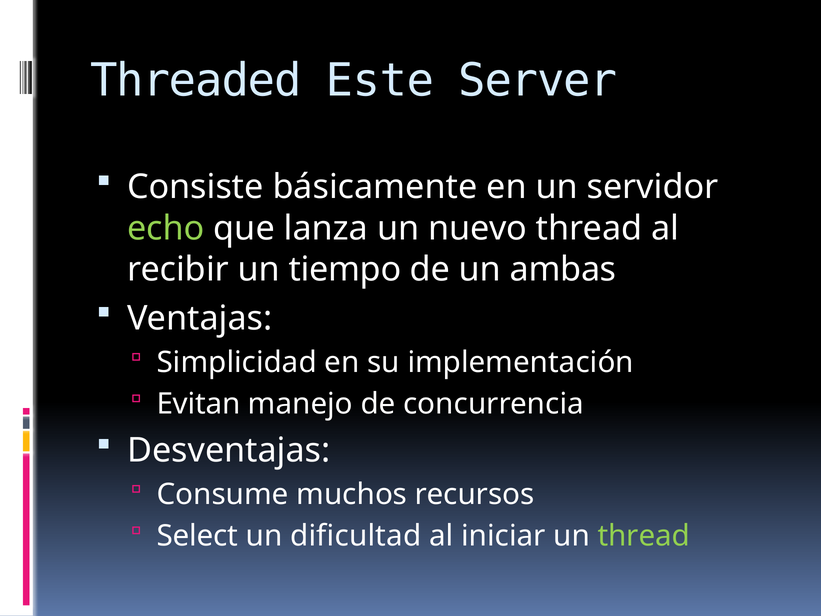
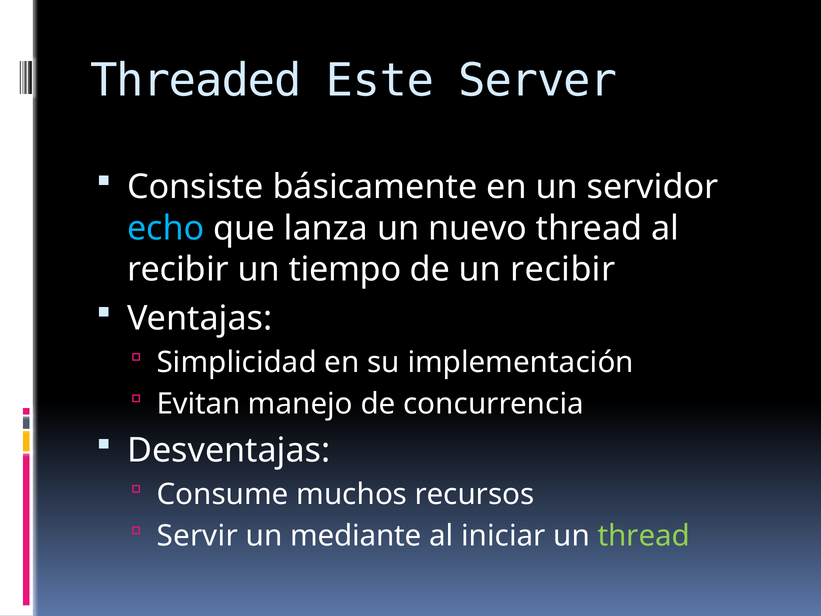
echo colour: light green -> light blue (166, 228)
un ambas: ambas -> recibir (563, 269)
Select: Select -> Servir (197, 536)
dificultad: dificultad -> mediante (356, 536)
